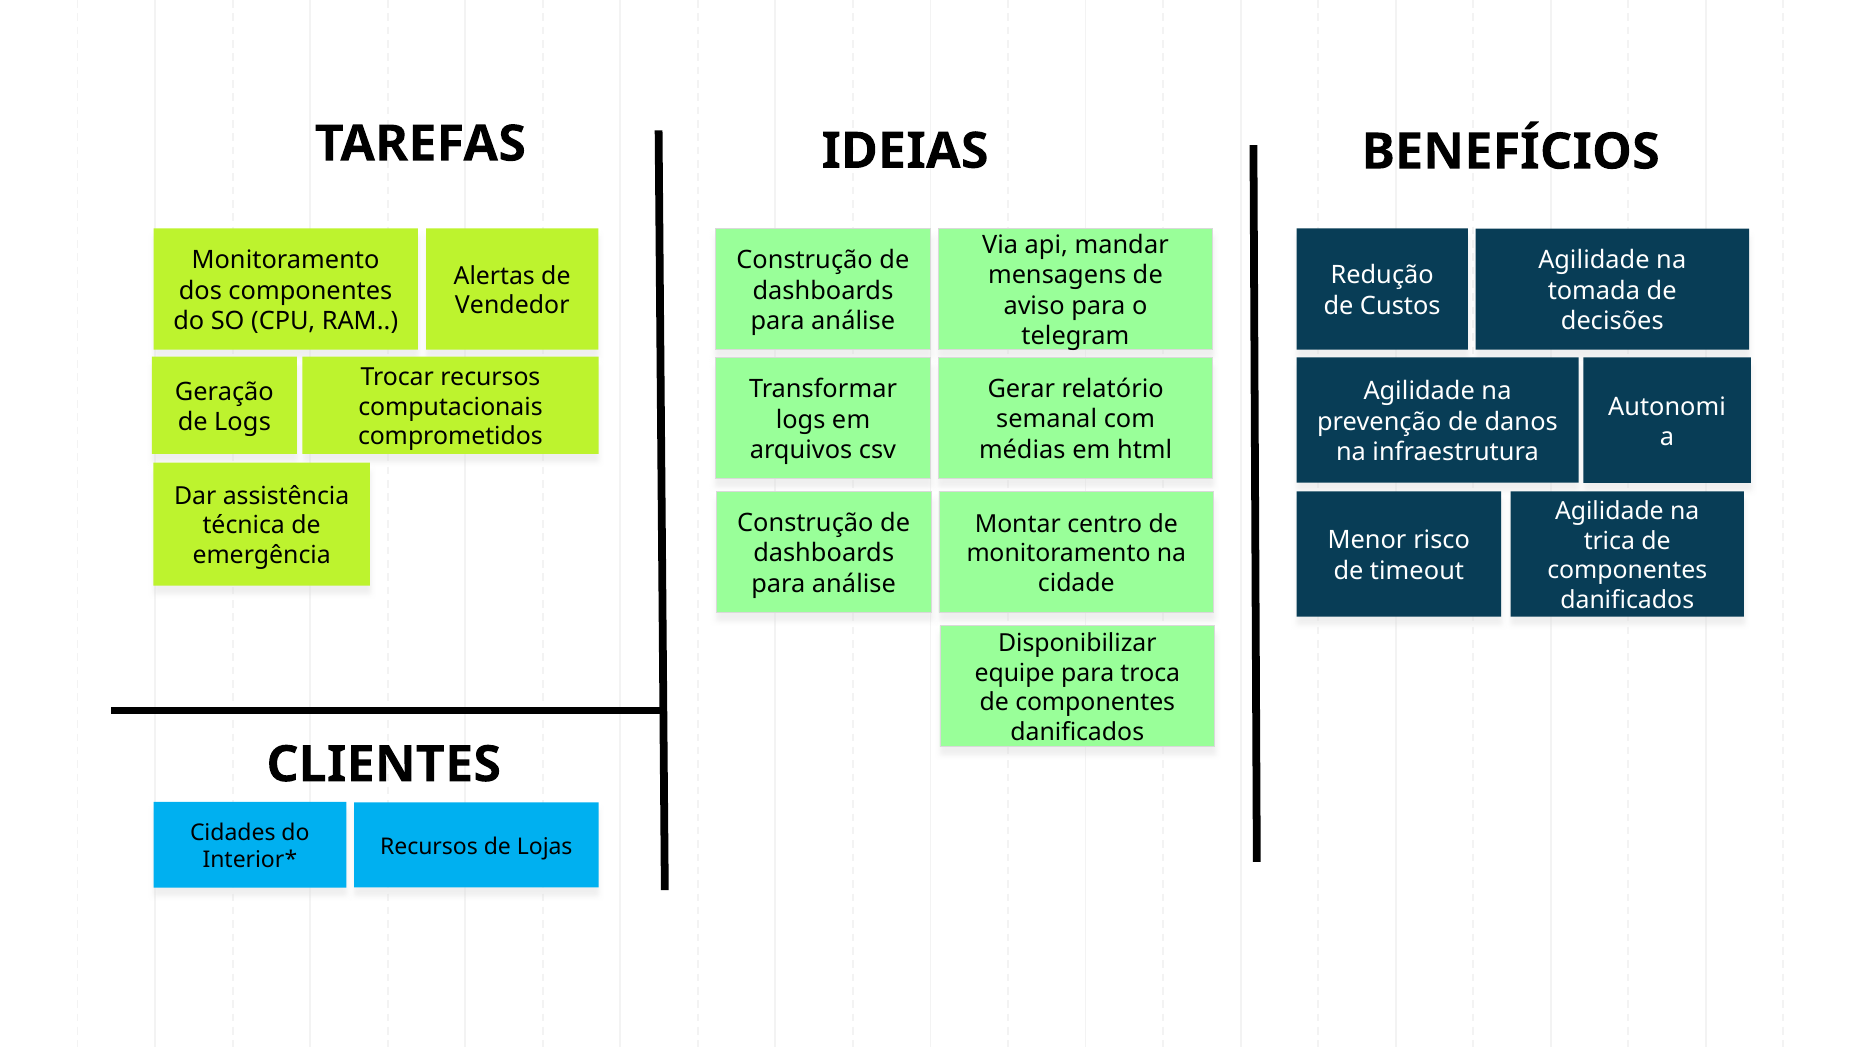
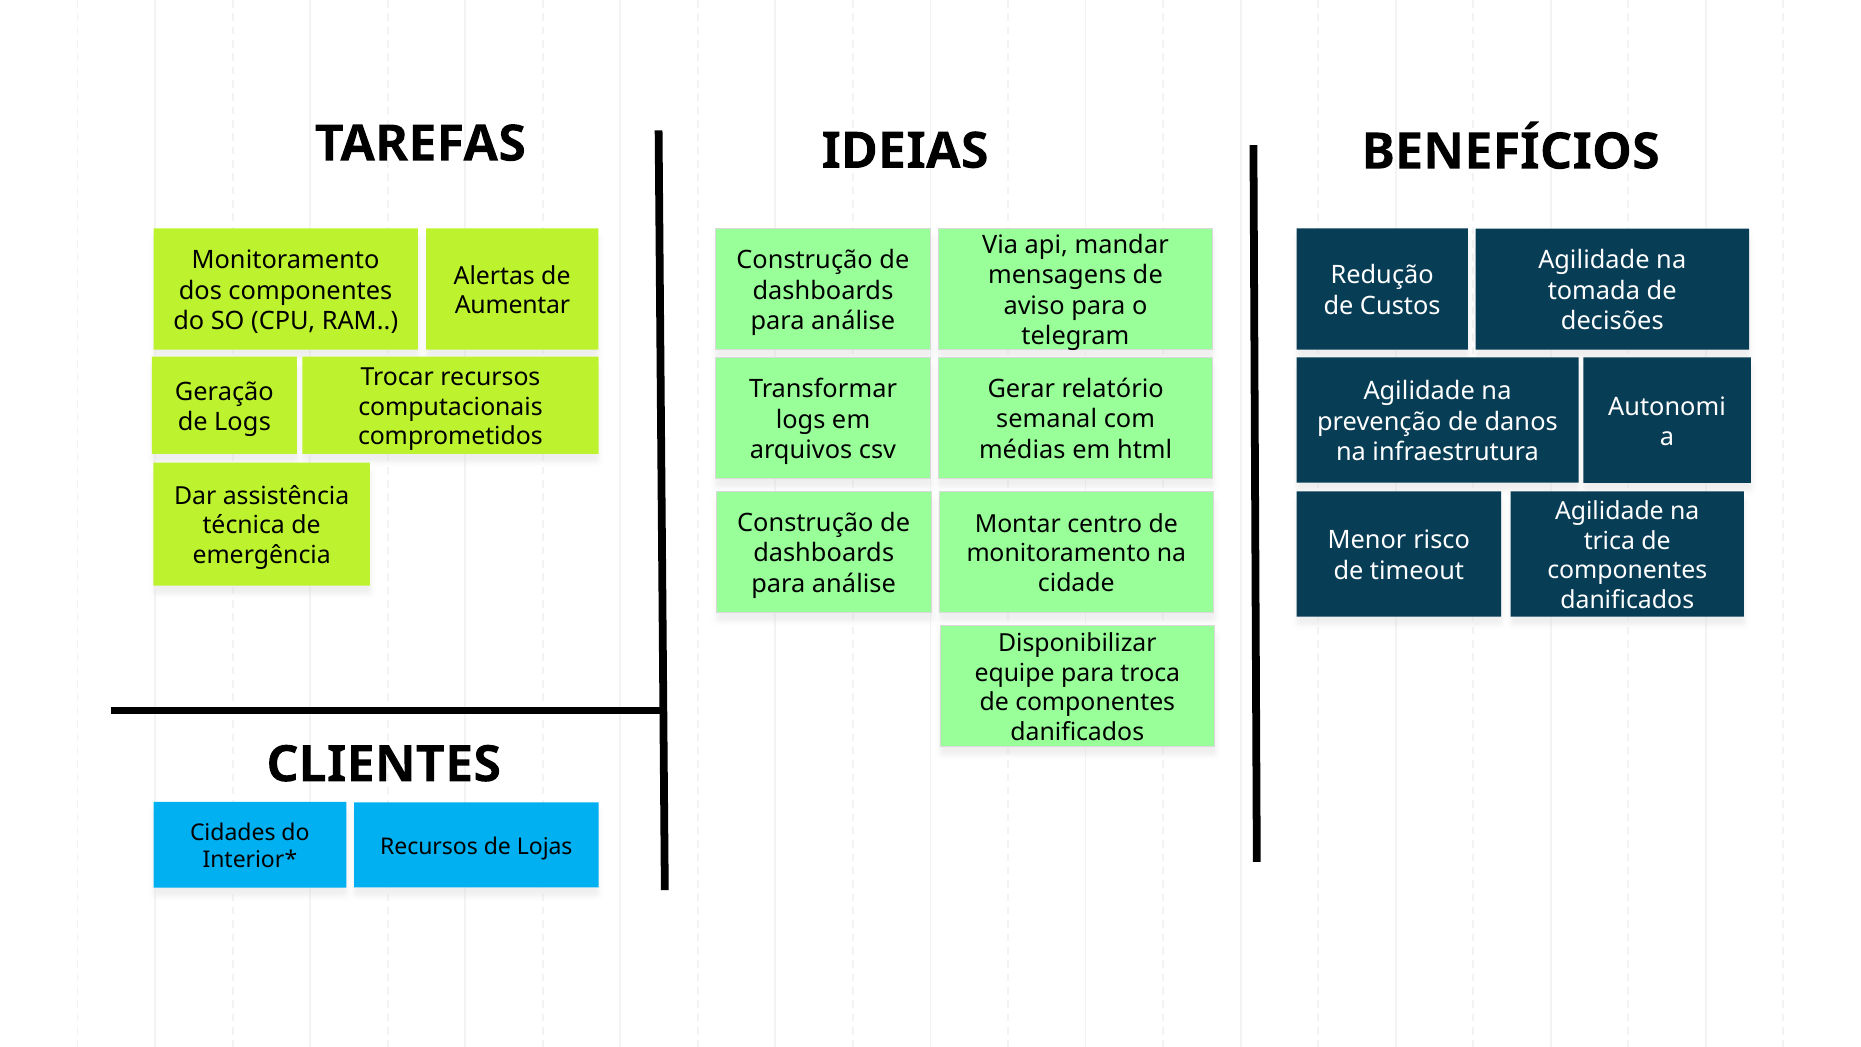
Vendedor: Vendedor -> Aumentar (512, 305)
